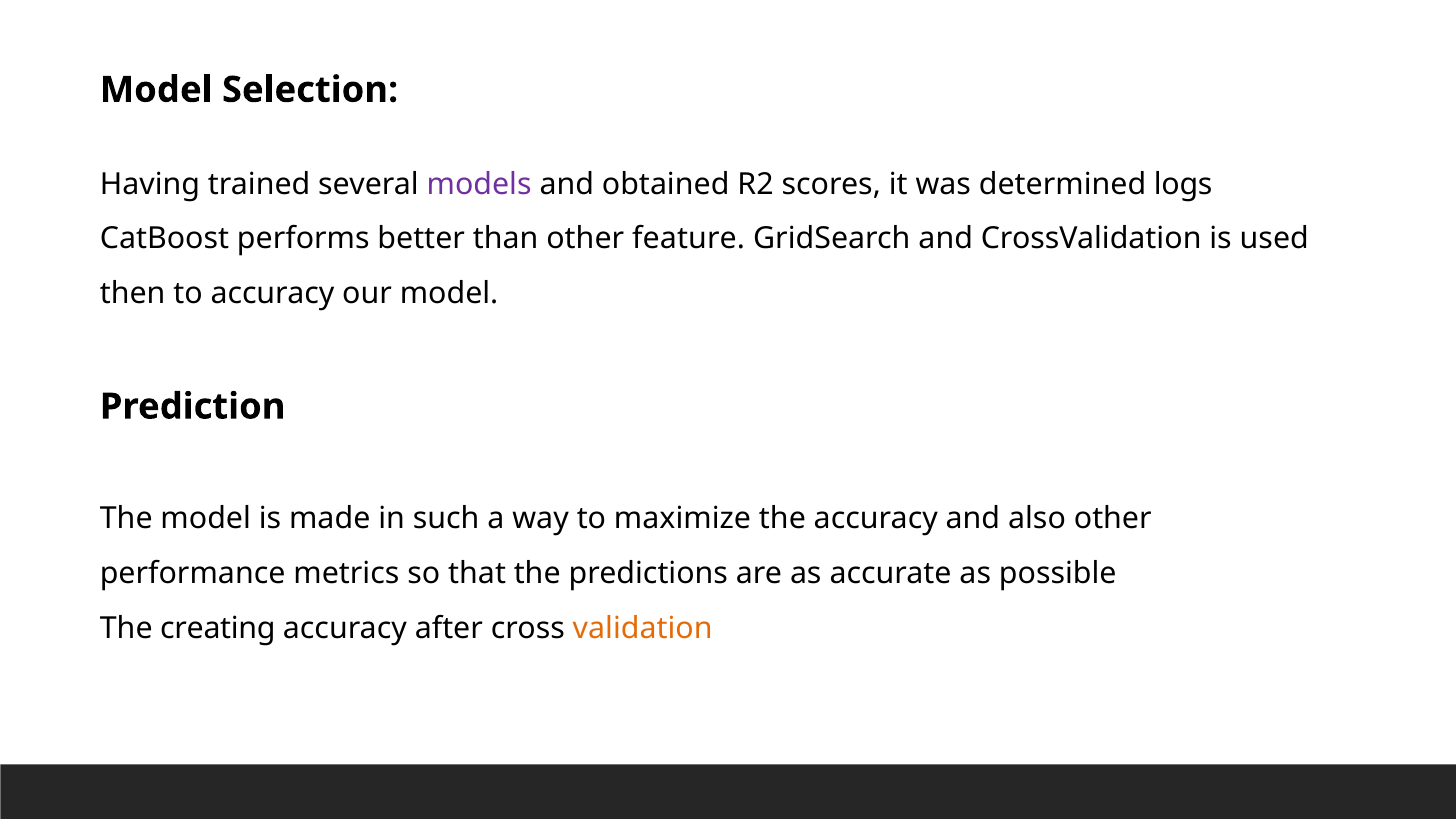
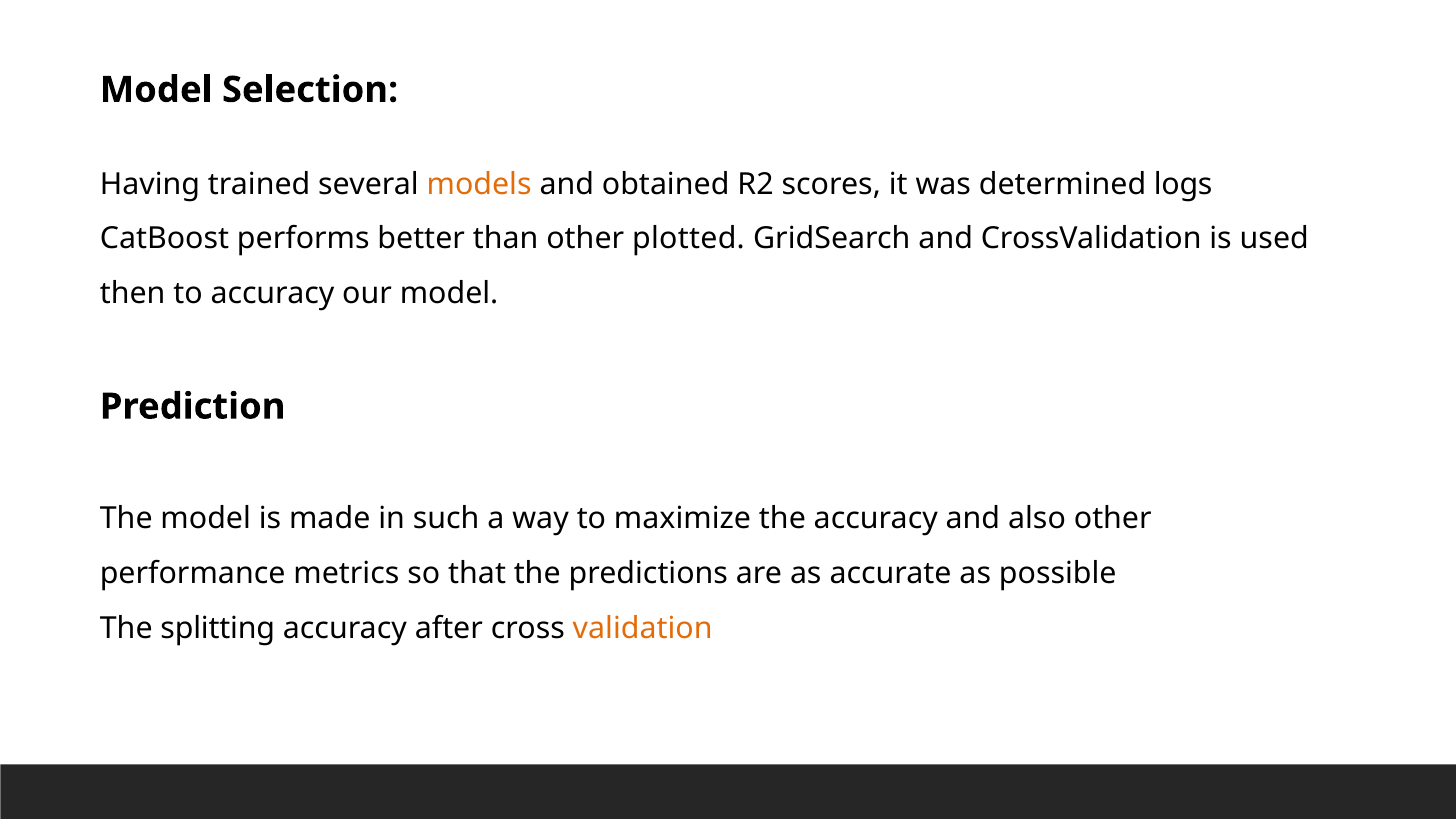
models colour: purple -> orange (479, 184)
feature: feature -> plotted (688, 239)
creating: creating -> splitting (218, 628)
